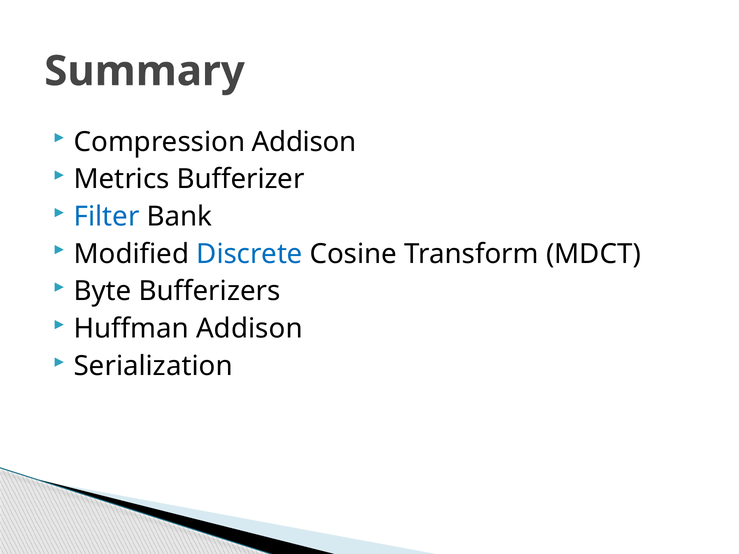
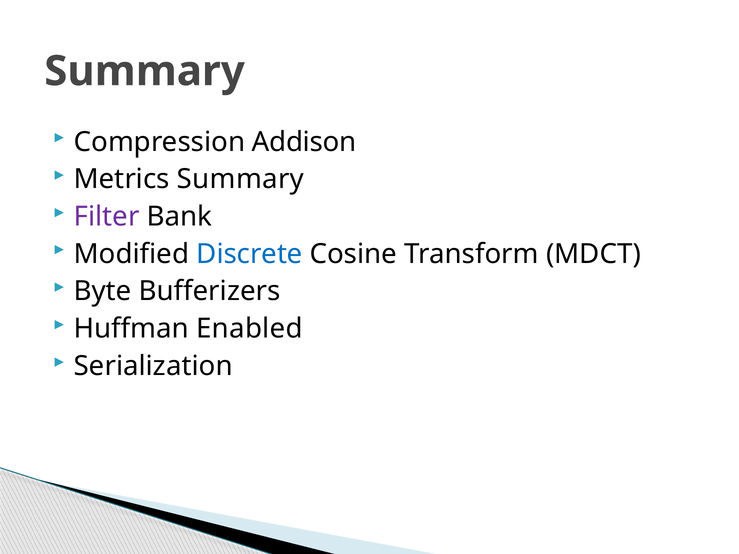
Metrics Bufferizer: Bufferizer -> Summary (240, 179)
Filter colour: blue -> purple (107, 217)
Huffman Addison: Addison -> Enabled (249, 329)
